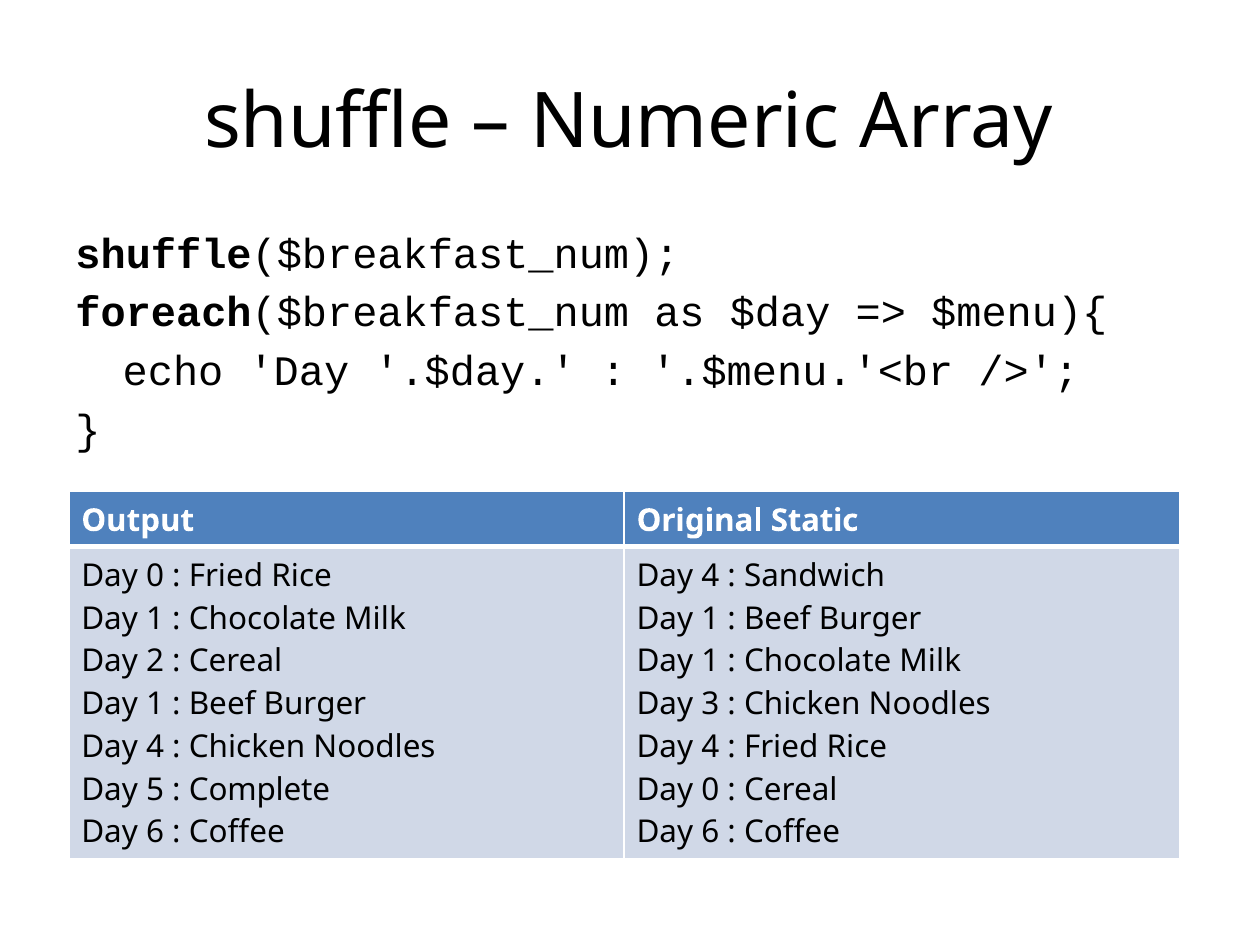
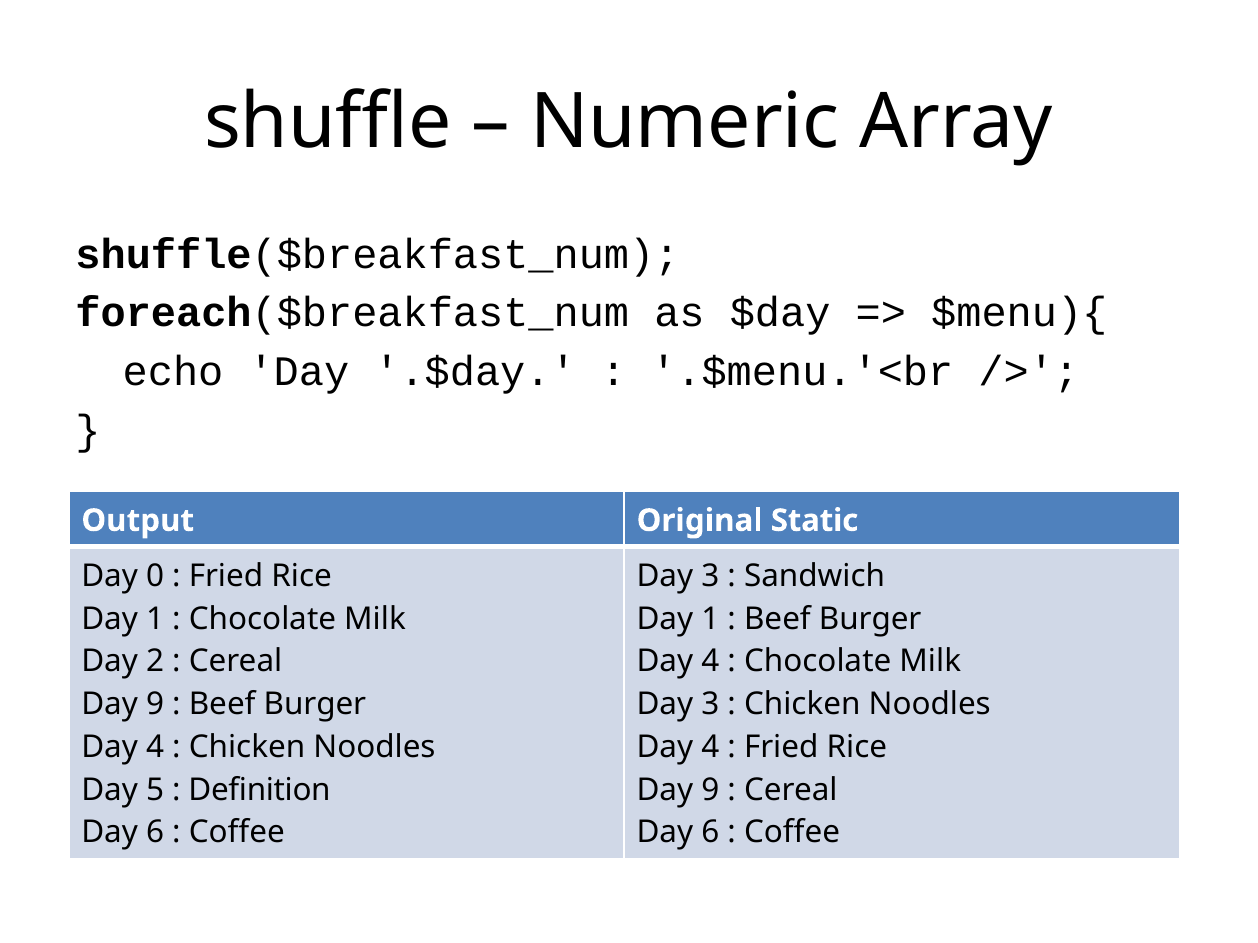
4: 4 -> 3 (710, 576)
1: 1 -> 4 (710, 662)
1: 1 -> 9 (155, 705)
Complete: Complete -> Definition (260, 790)
0: 0 -> 9 (710, 790)
